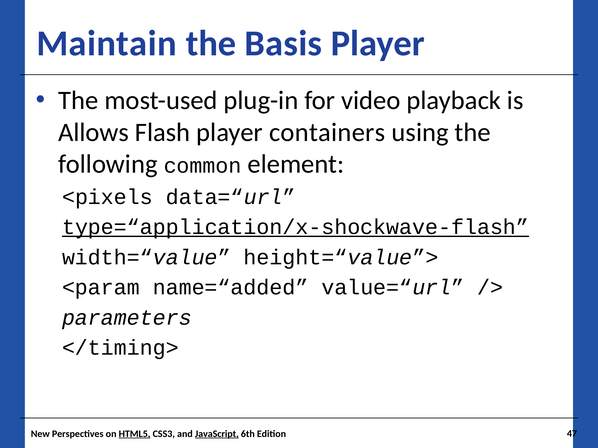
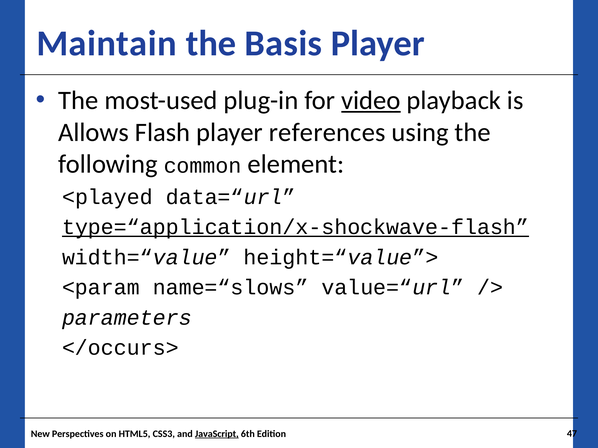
video underline: none -> present (371, 101)
containers: containers -> references (327, 132)
<pixels: <pixels -> <played (107, 197)
name=“added: name=“added -> name=“slows (231, 288)
</timing>: </timing> -> </occurs> (120, 348)
HTML5 underline: present -> none (135, 434)
